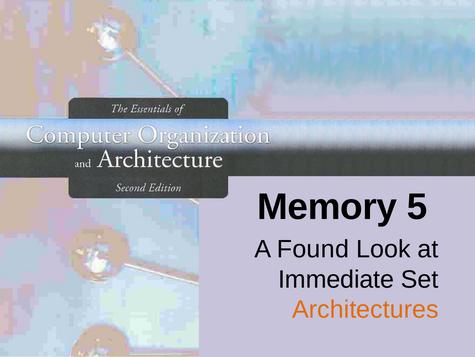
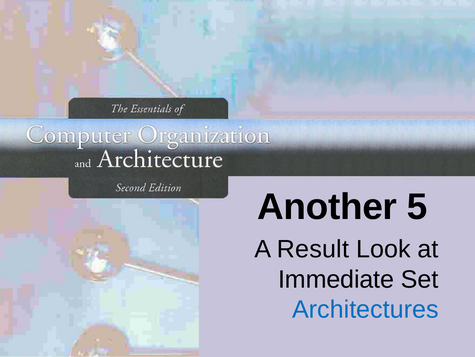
Memory: Memory -> Another (327, 206)
Found: Found -> Result (313, 249)
Architectures colour: orange -> blue (365, 309)
